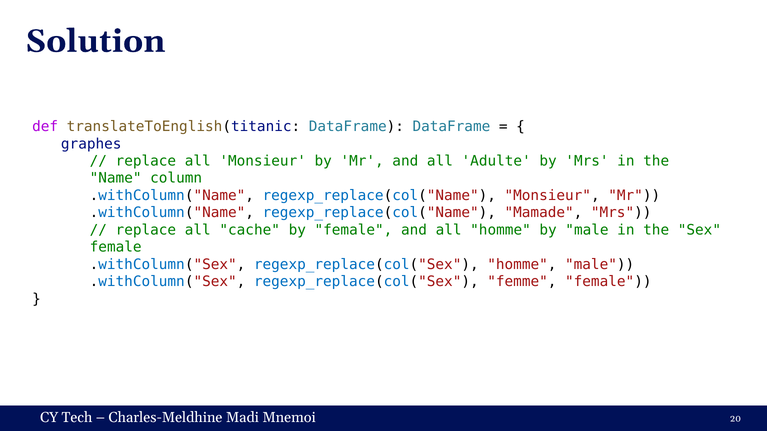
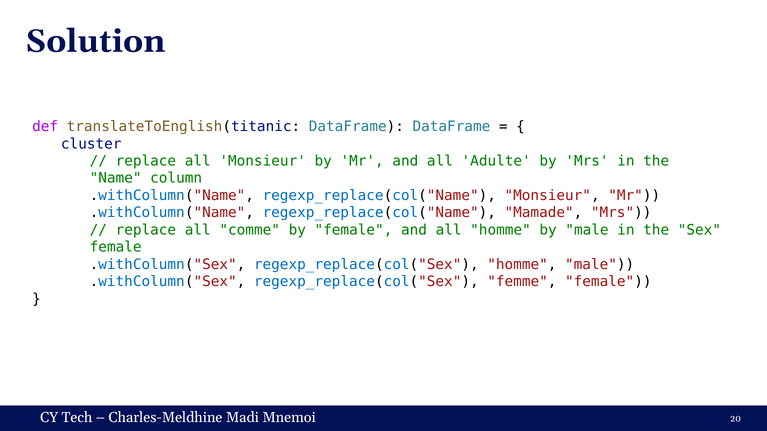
graphes: graphes -> cluster (91, 144)
cache: cache -> comme (250, 230)
